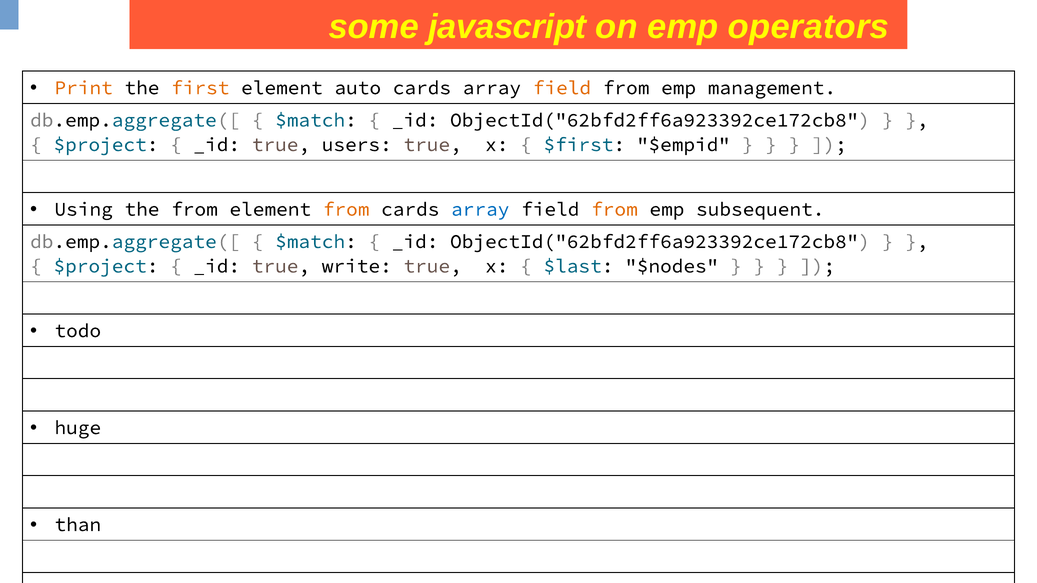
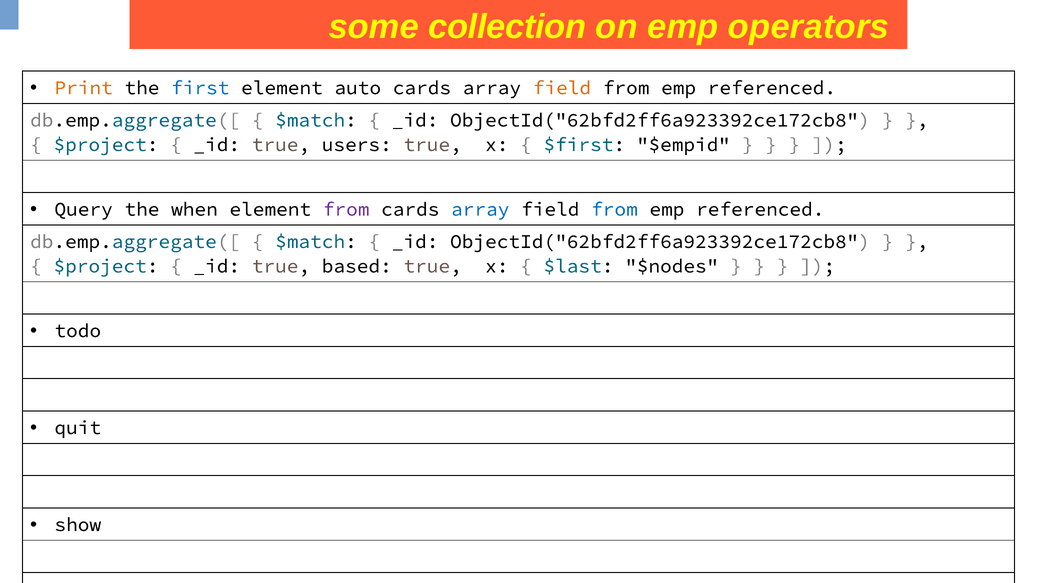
javascript: javascript -> collection (507, 27)
first colour: orange -> blue (200, 88)
management: management -> referenced (772, 88)
Using: Using -> Query (84, 209)
the from: from -> when (194, 209)
from colour: orange -> purple (346, 209)
from colour: orange -> blue (614, 209)
subsequent: subsequent -> referenced (760, 209)
write: write -> based (357, 266)
huge: huge -> quit (78, 428)
than: than -> show (78, 525)
